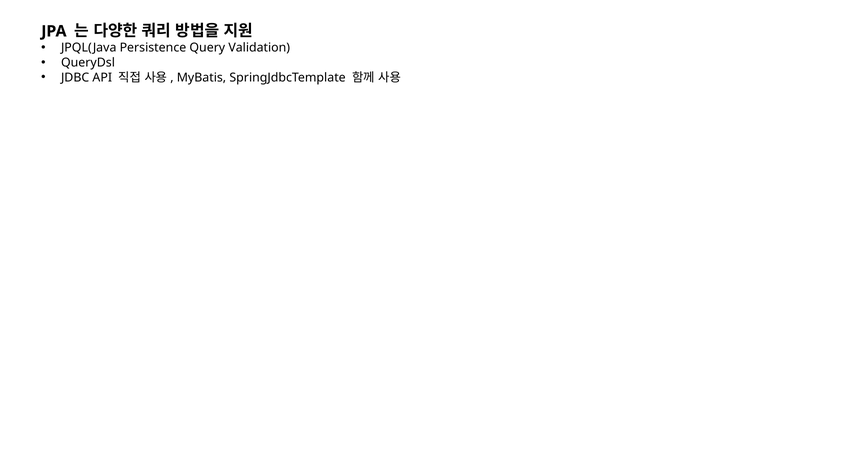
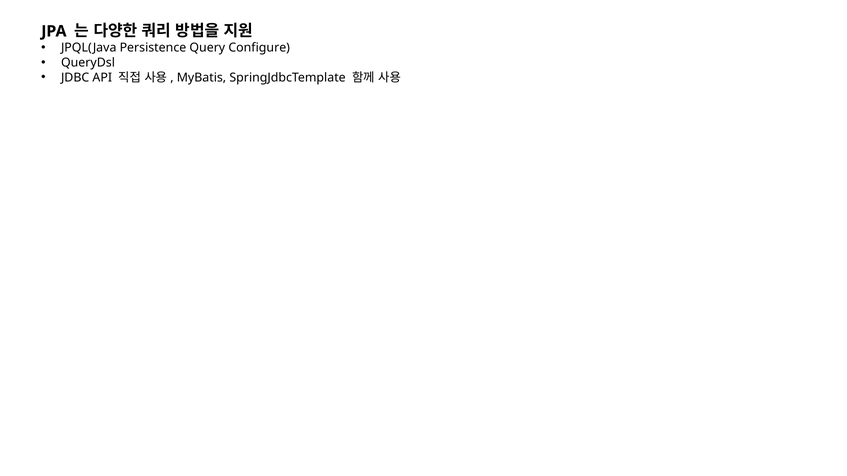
Validation: Validation -> Configure (259, 48)
